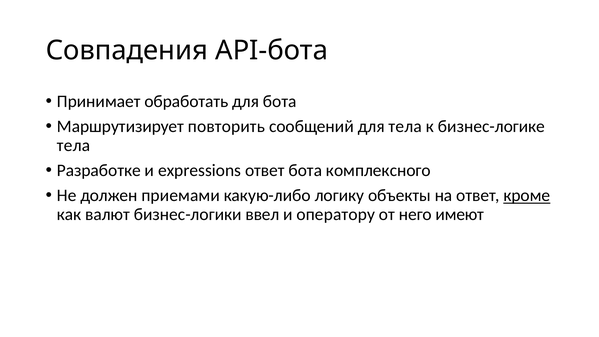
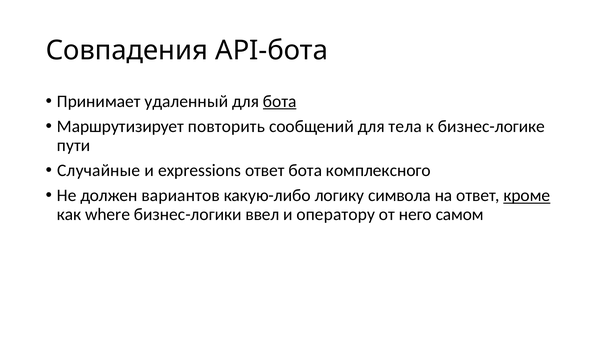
обработать: обработать -> удаленный (186, 101)
бота underline: none -> present (280, 101)
тела: тела -> пути (74, 145)
Разработке: Разработке -> Случайные (99, 170)
приемами: приемами -> вариантов (181, 195)
объекты: объекты -> символа (399, 195)
валют: валют -> where (108, 214)
имеют: имеют -> самом (460, 214)
